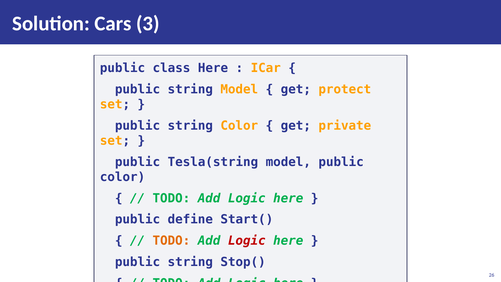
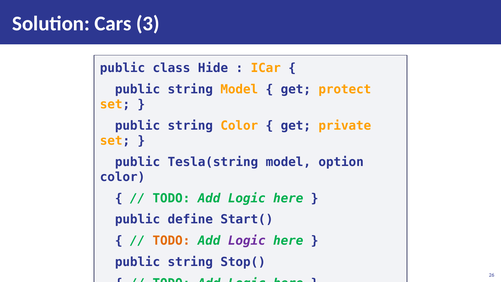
class Here: Here -> Hide (213, 68)
model public: public -> option (341, 162)
Logic colour: red -> purple (247, 241)
